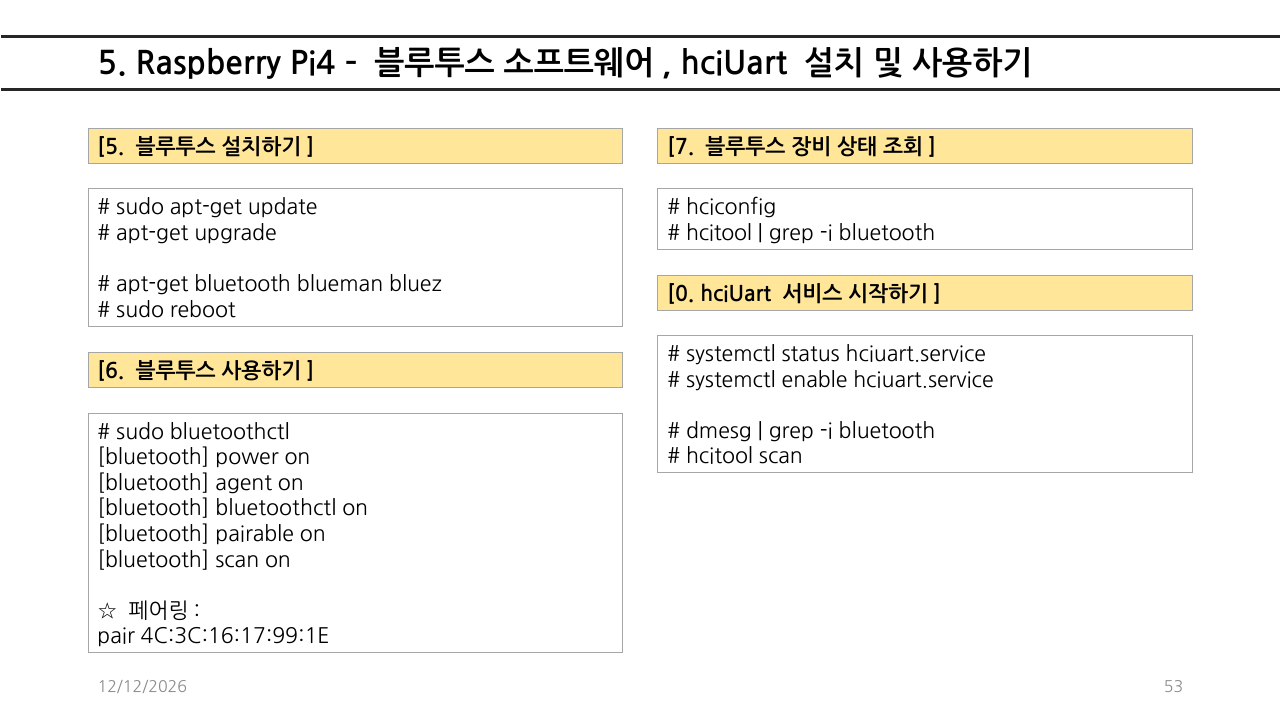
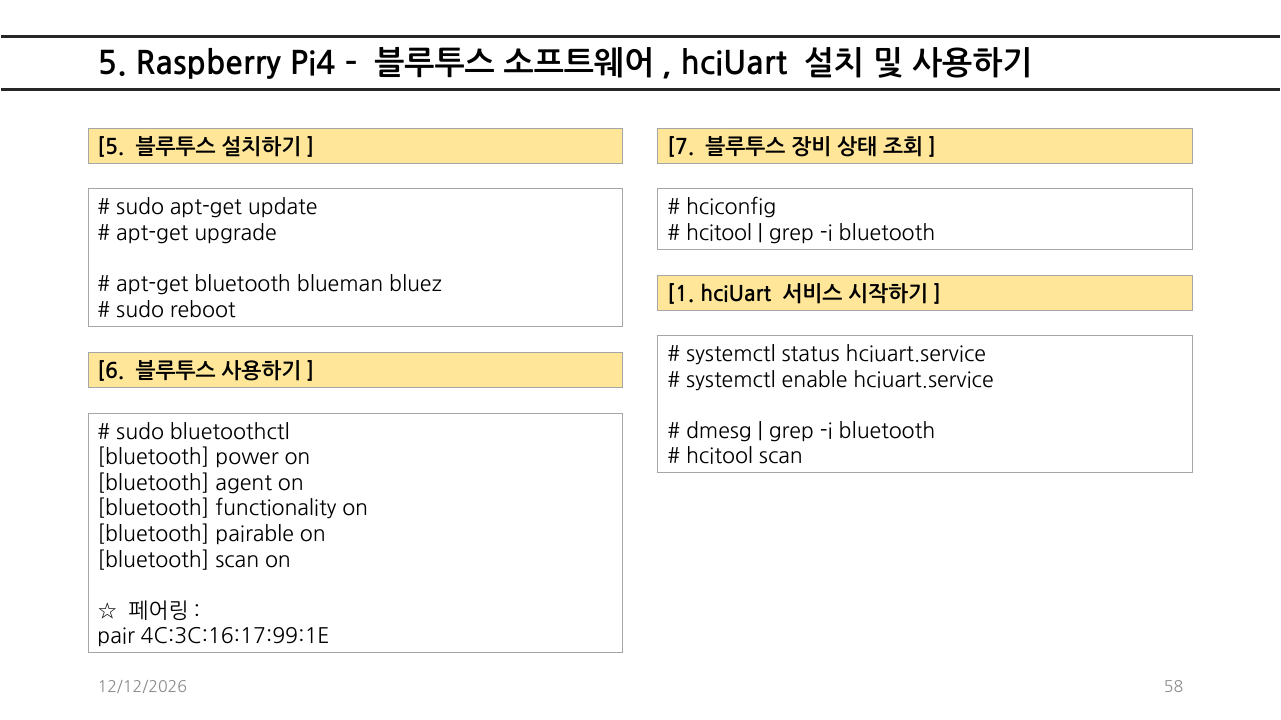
0: 0 -> 1 (681, 294)
bluetooth bluetoothctl: bluetoothctl -> functionality (276, 509)
53: 53 -> 58 (1174, 688)
